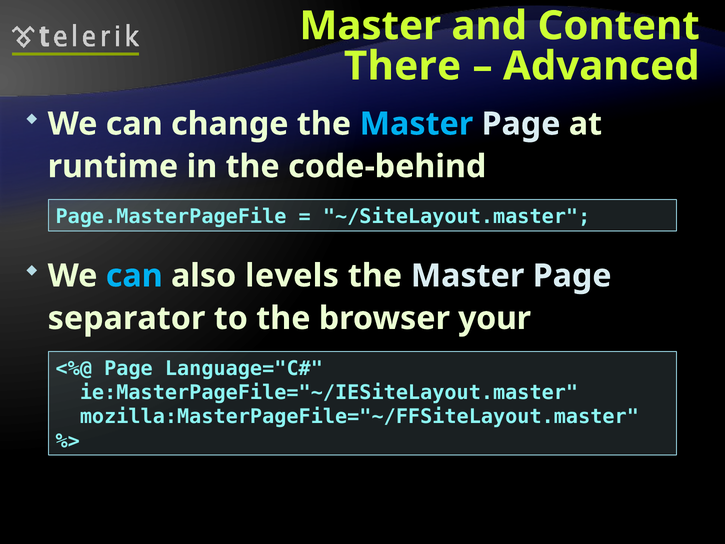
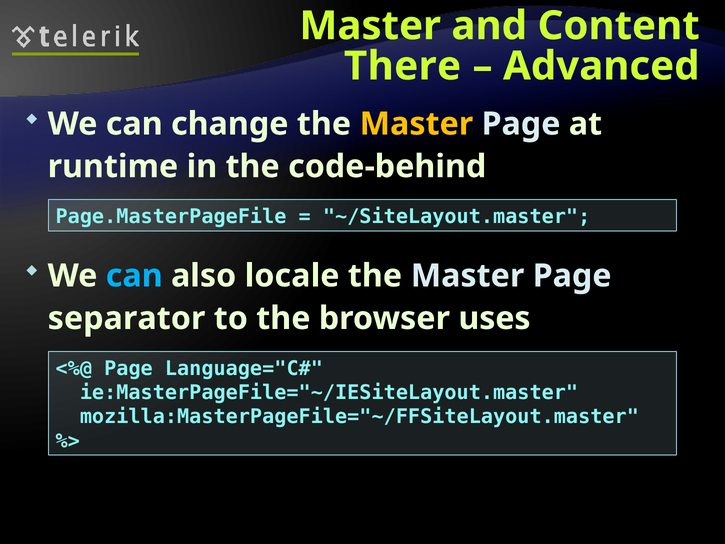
Master colour: light blue -> yellow (416, 124)
levels: levels -> locale (292, 276)
your: your -> uses (494, 318)
